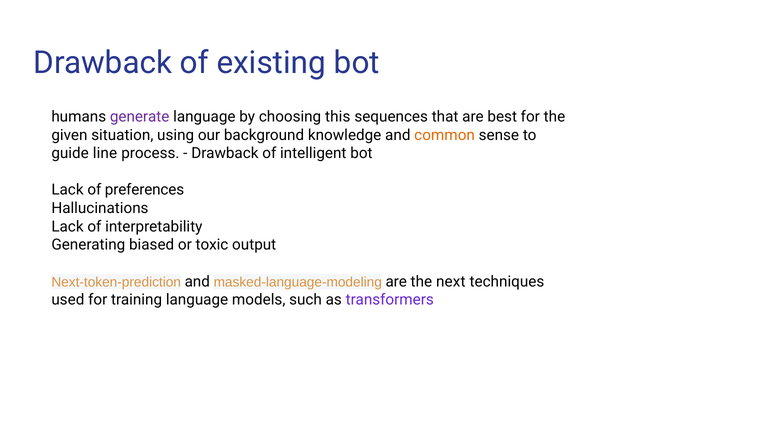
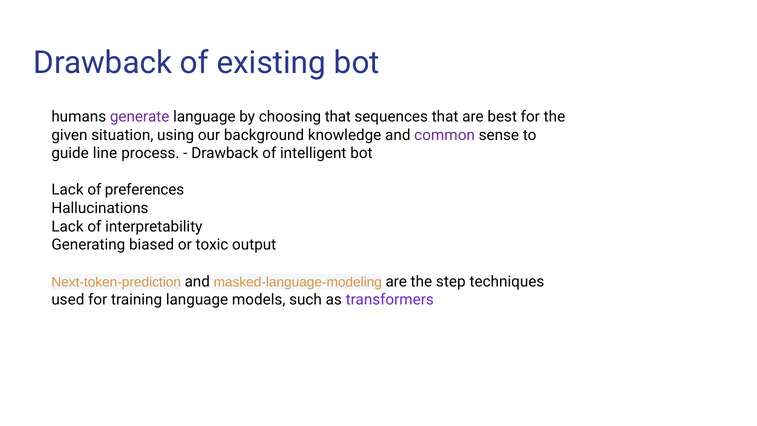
choosing this: this -> that (338, 117)
common colour: orange -> purple (445, 135)
next: next -> step (451, 281)
